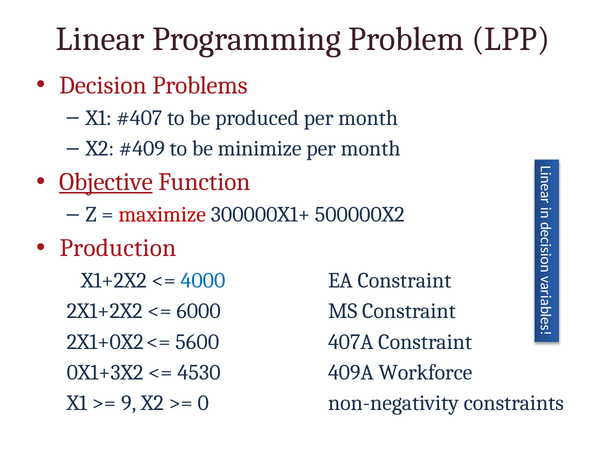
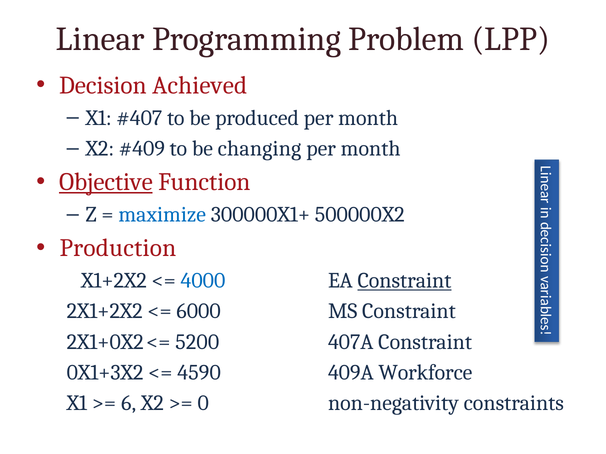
Problems: Problems -> Achieved (200, 86)
minimize: minimize -> changing (259, 149)
maximize colour: red -> blue (162, 215)
Constraint underline: none -> present (404, 281)
5600: 5600 -> 5200 (197, 342)
4530: 4530 -> 4590 (199, 373)
9: 9 -> 6 (129, 404)
